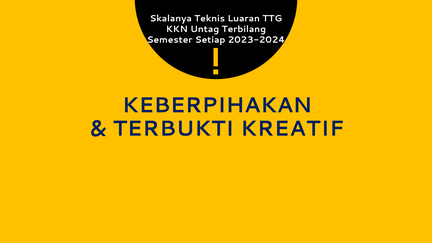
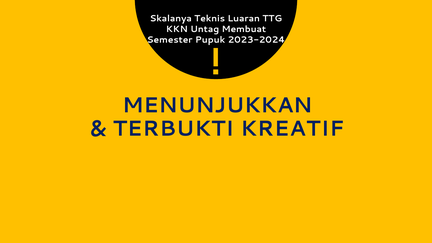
Terbilang: Terbilang -> Membuat (244, 29)
Setiap: Setiap -> Pupuk (210, 40)
KEBERPIHAKAN: KEBERPIHAKAN -> MENUNJUKKAN (217, 105)
